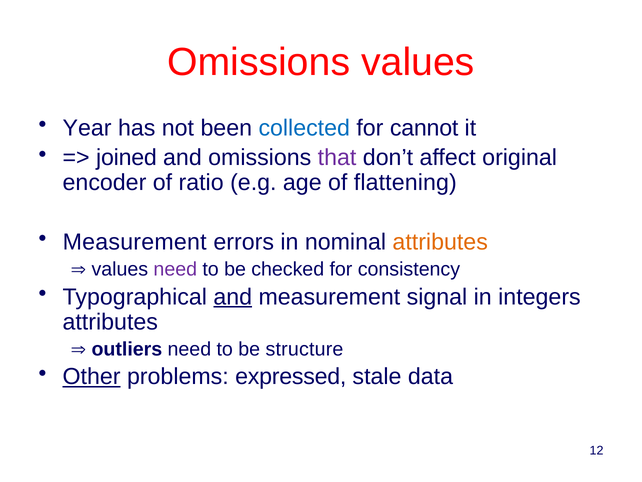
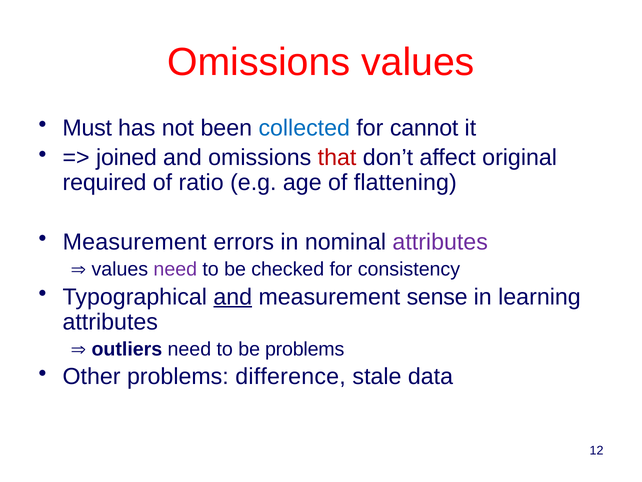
Year: Year -> Must (87, 128)
that colour: purple -> red (337, 158)
encoder: encoder -> required (105, 183)
attributes colour: orange -> purple (440, 242)
signal: signal -> sense (437, 297)
integers: integers -> learning (539, 297)
be structure: structure -> problems (305, 349)
Other underline: present -> none (92, 376)
expressed: expressed -> difference (291, 376)
